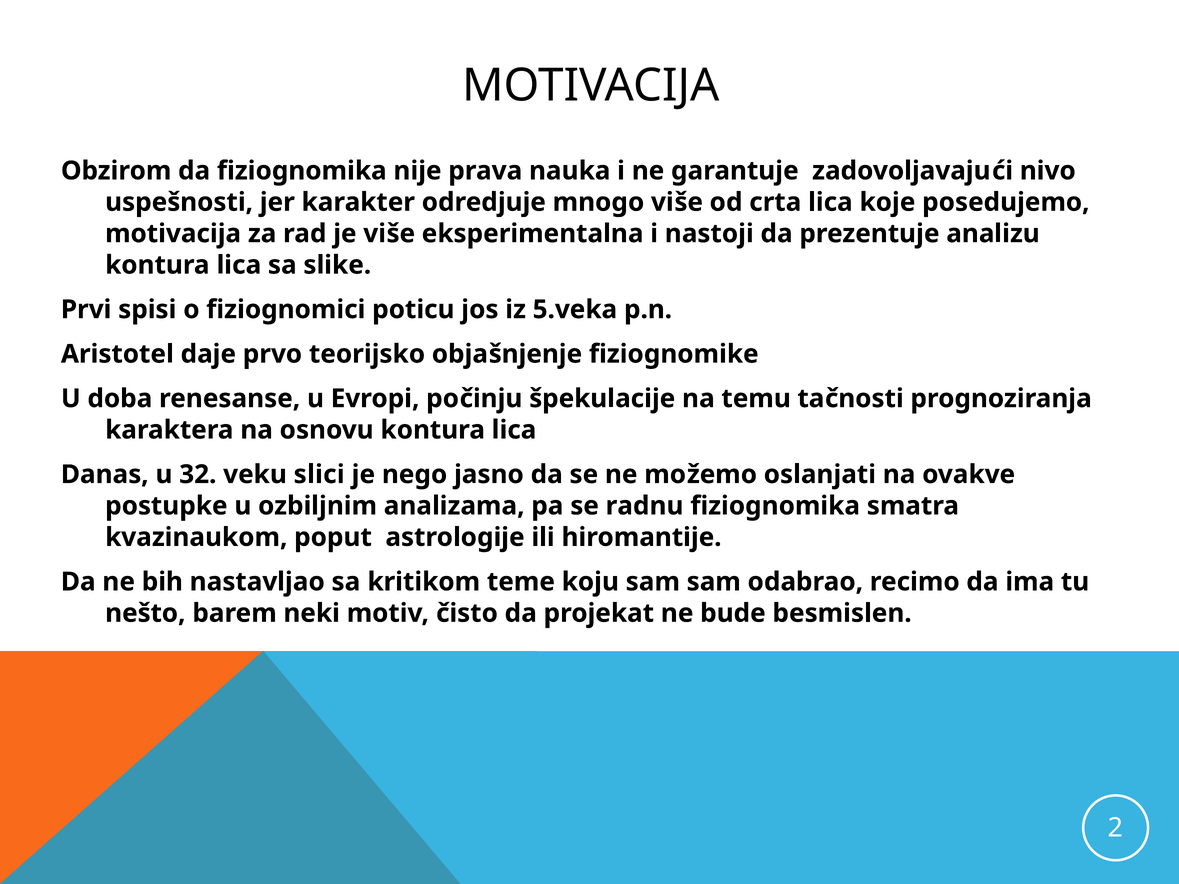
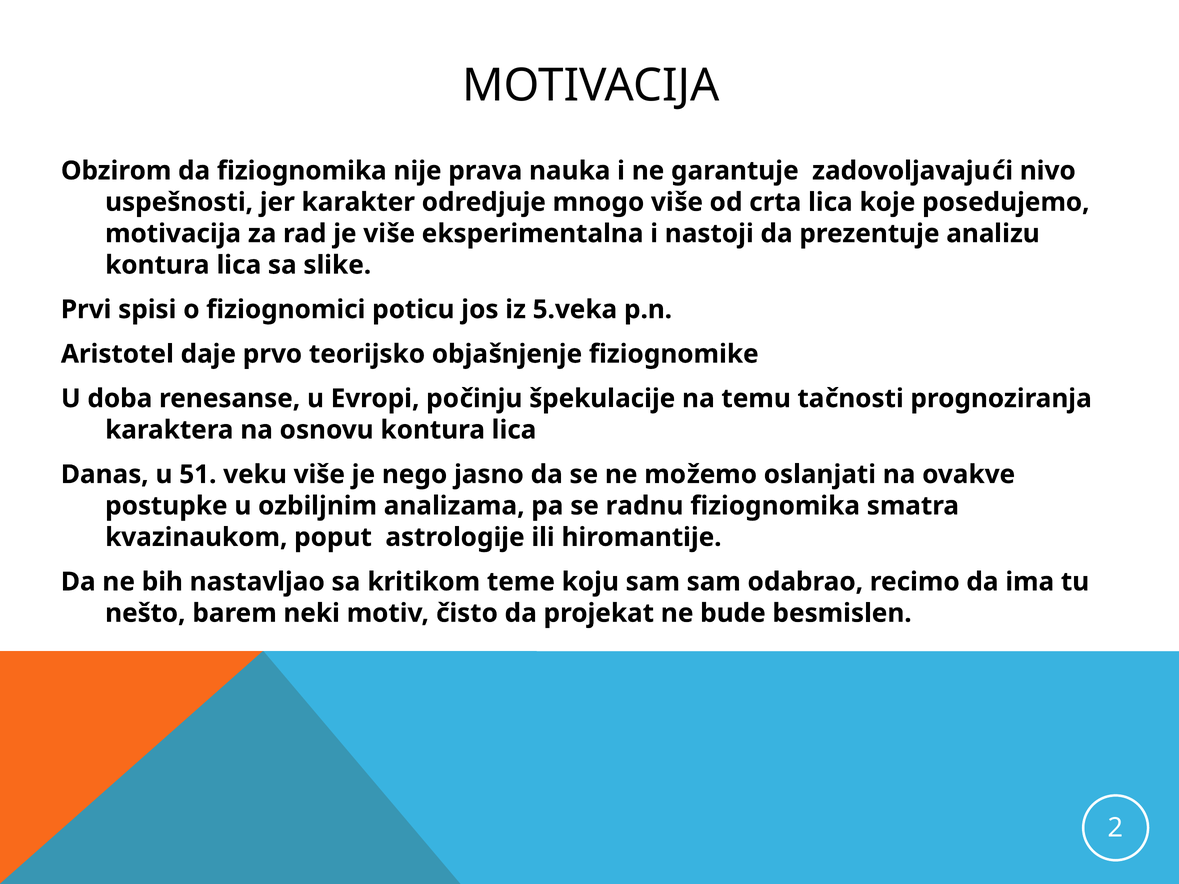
32: 32 -> 51 (198, 475)
veku slici: slici -> više (319, 475)
